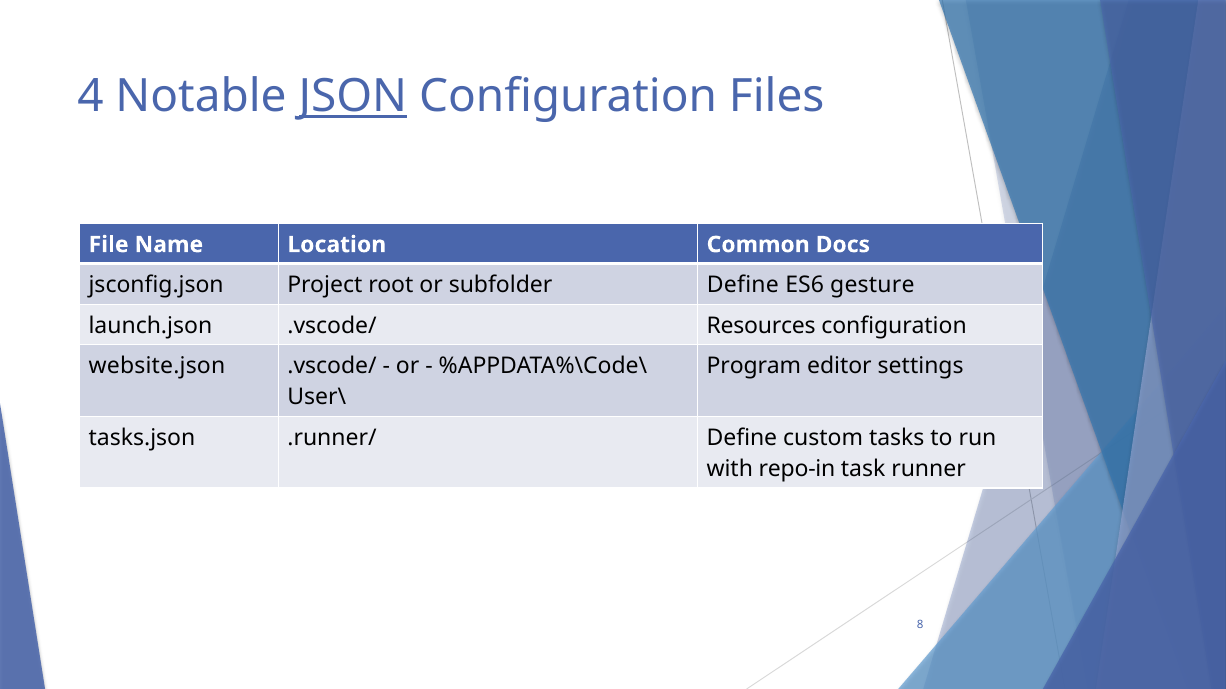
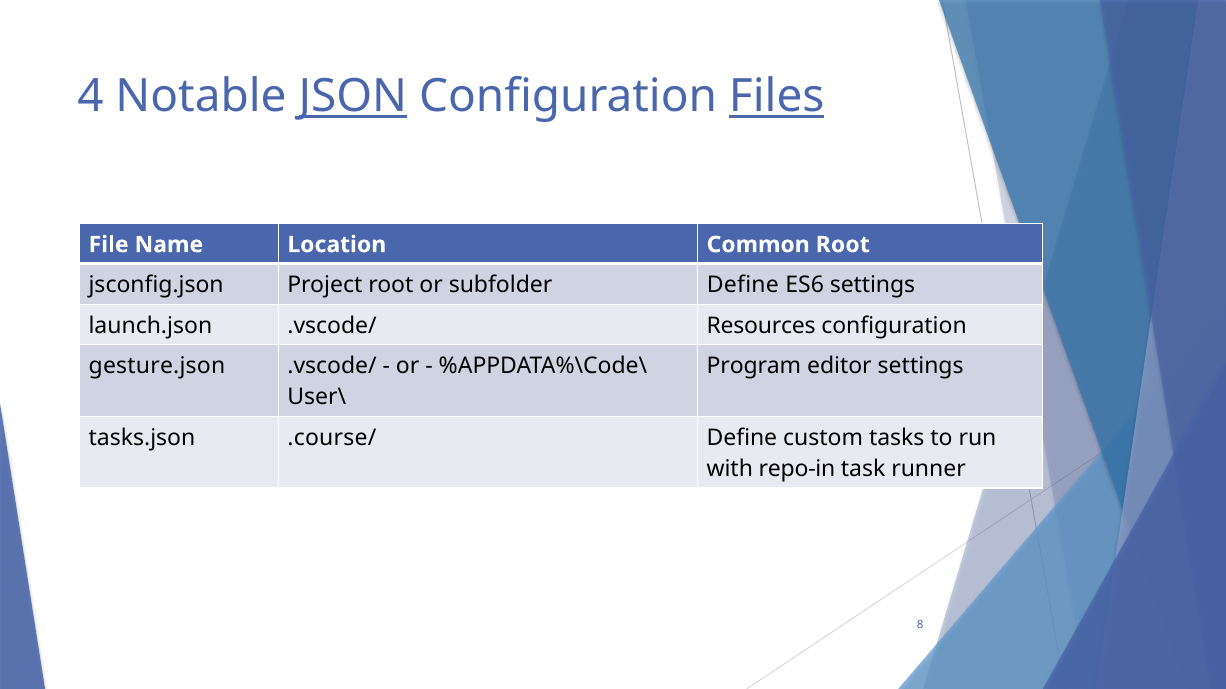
Files underline: none -> present (777, 97)
Common Docs: Docs -> Root (843, 245)
ES6 gesture: gesture -> settings (873, 285)
website.json: website.json -> gesture.json (157, 366)
.runner/: .runner/ -> .course/ (332, 438)
